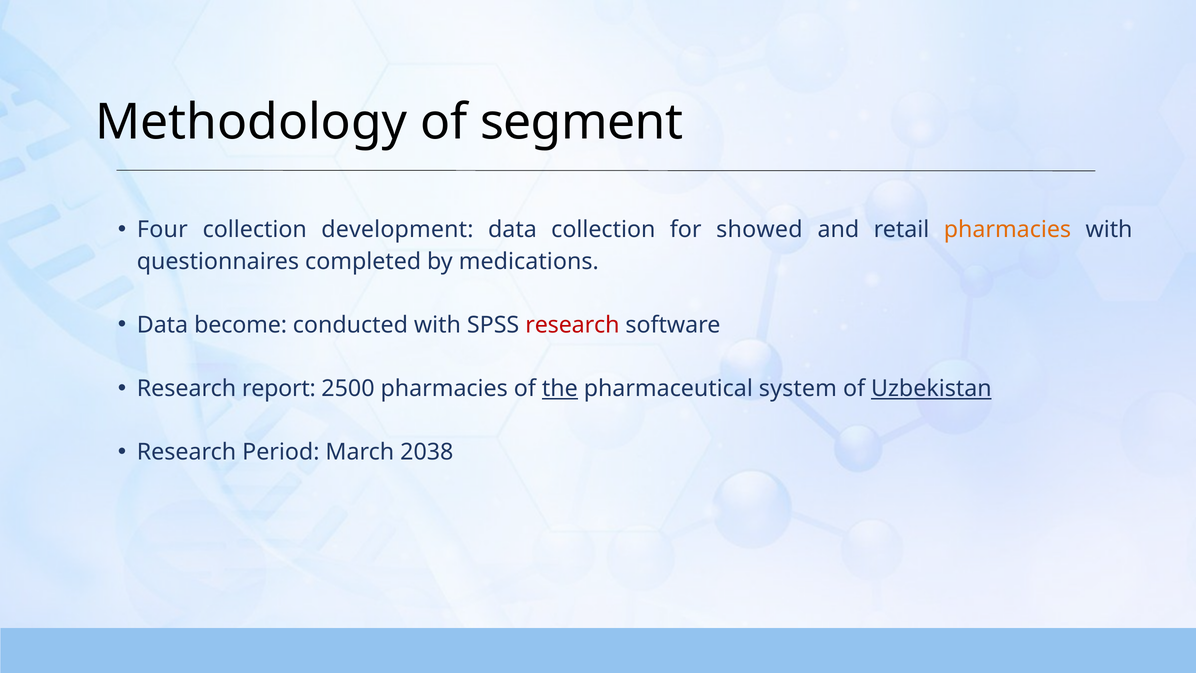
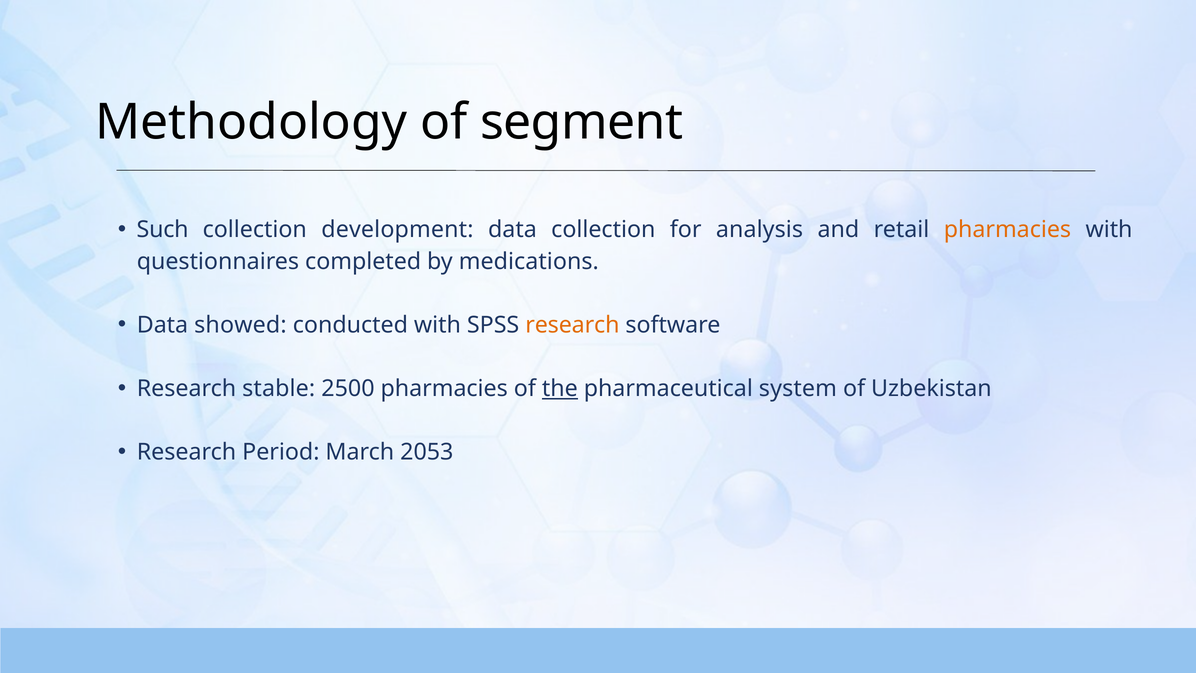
Four: Four -> Such (163, 230)
showed: showed -> analysis (760, 230)
become: become -> showed (240, 325)
research colour: red -> orange (572, 325)
report: report -> stable (279, 389)
Uzbekistan underline: present -> none (931, 389)
2038: 2038 -> 2053 (427, 452)
